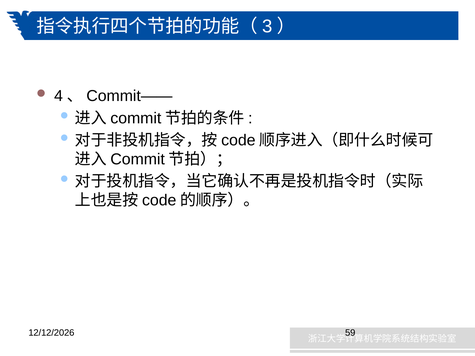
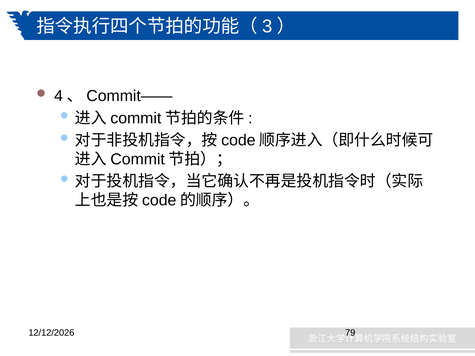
59: 59 -> 79 (350, 333)
